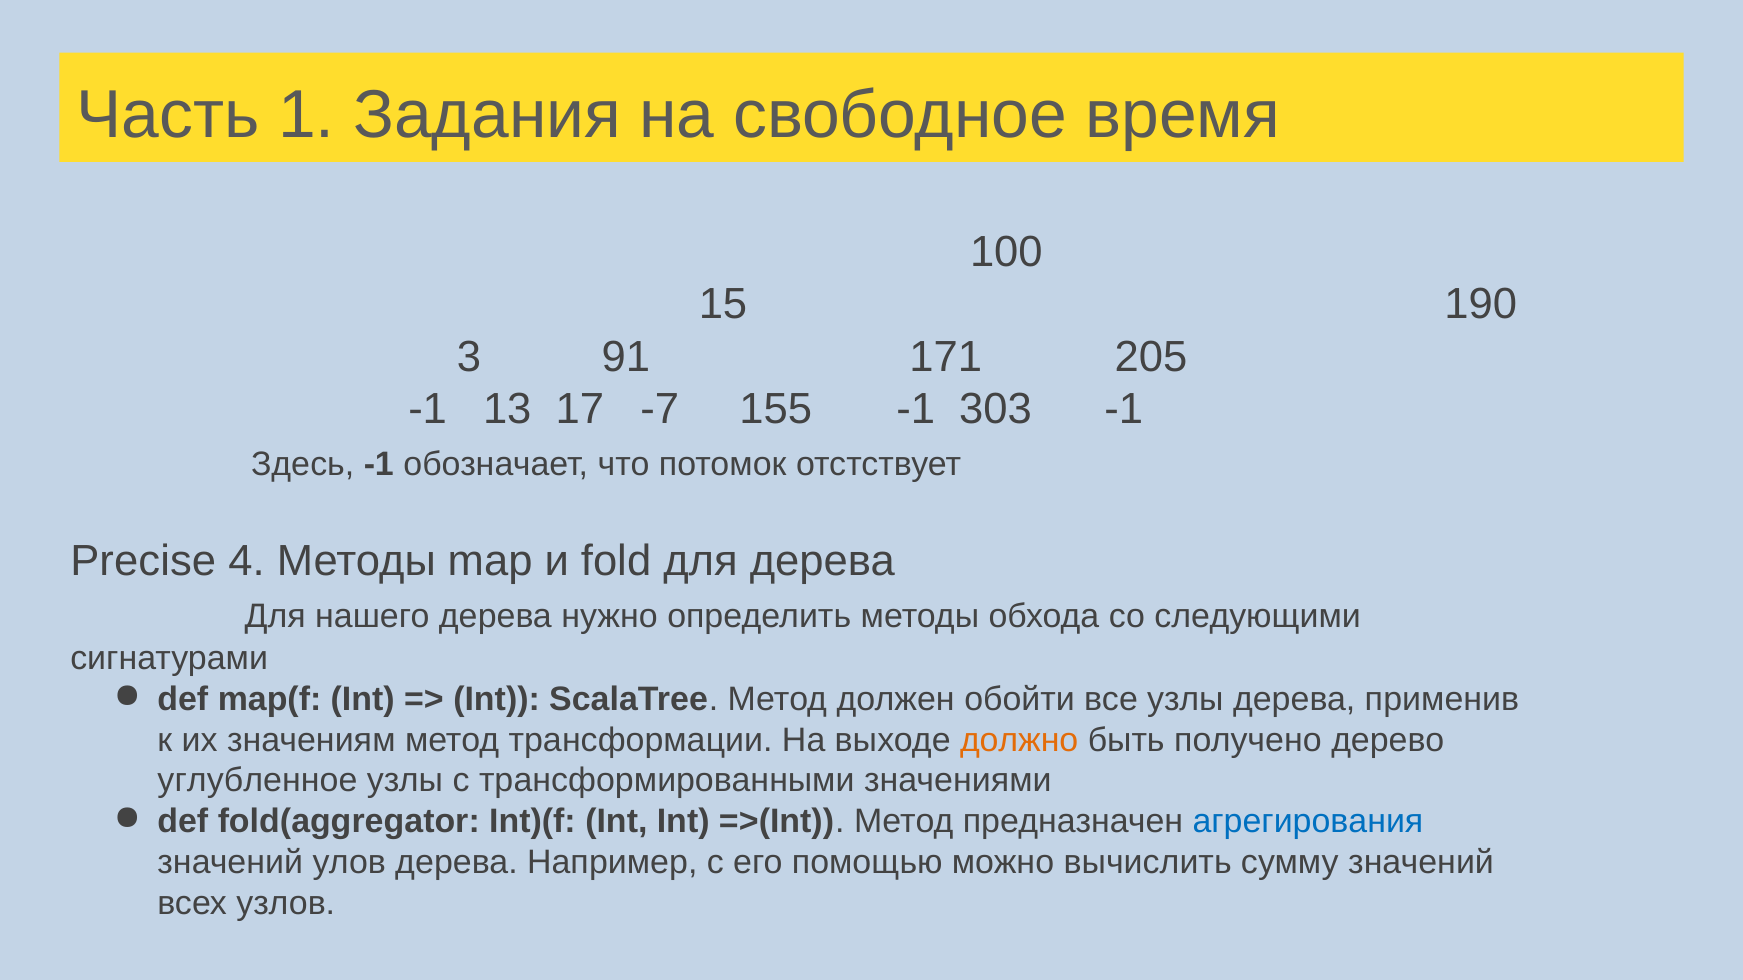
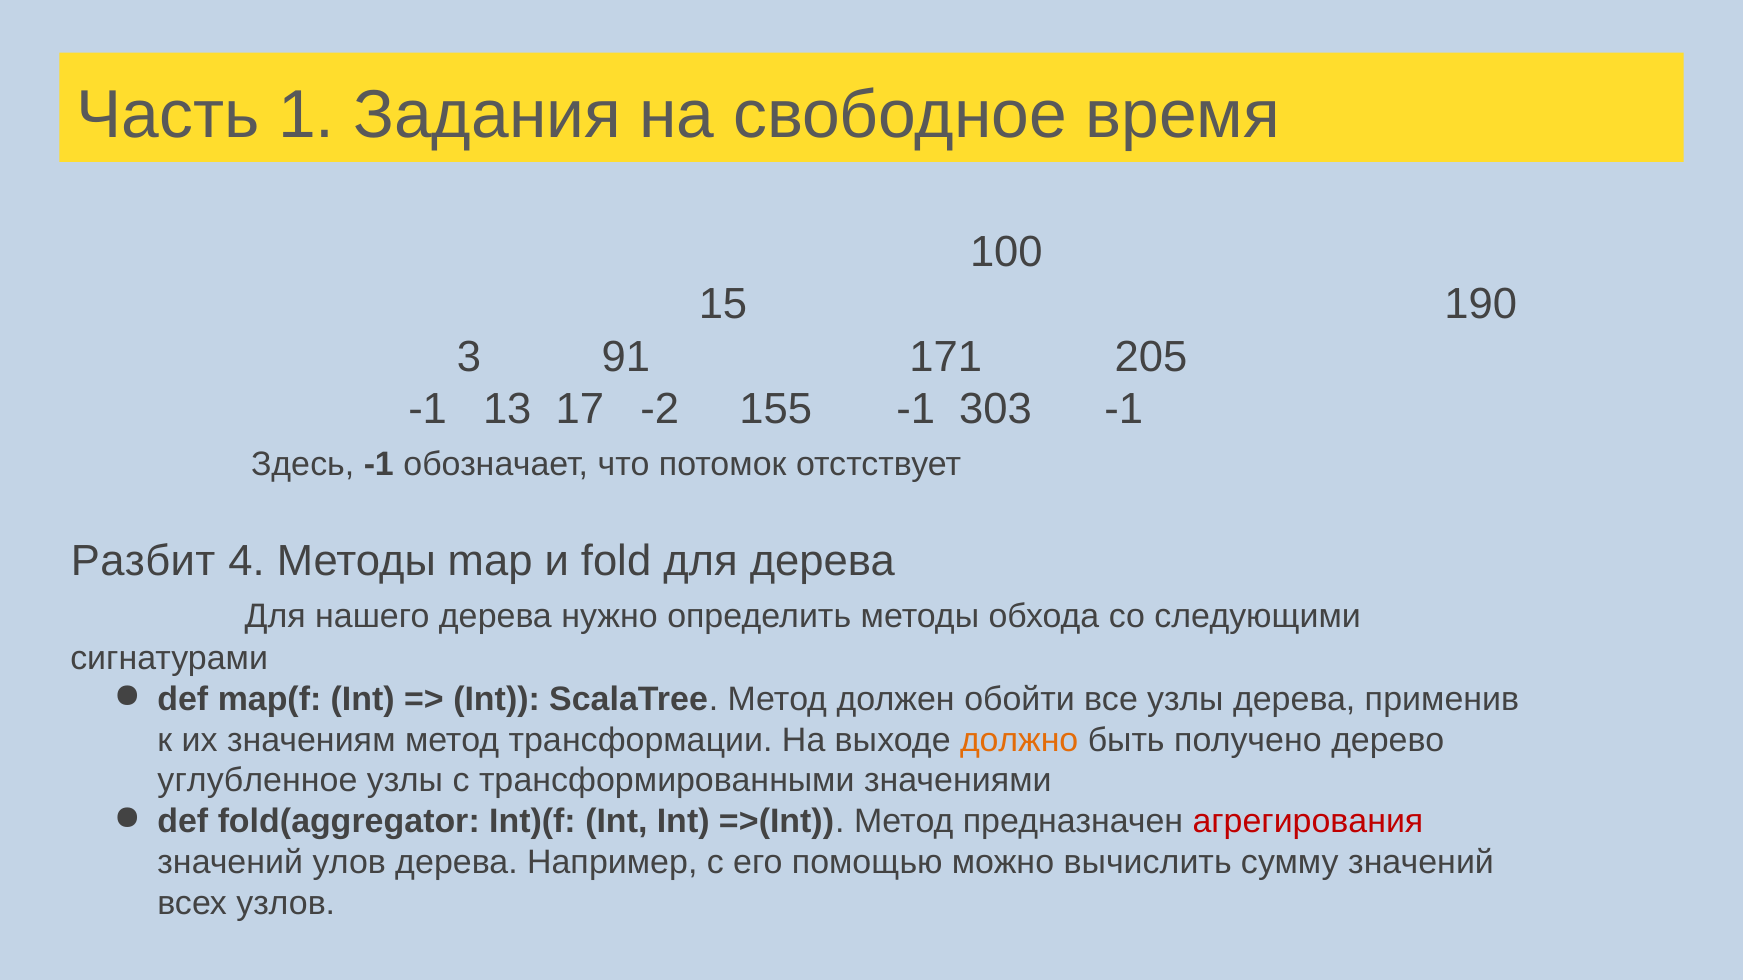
-7: -7 -> -2 (660, 409)
Precise: Precise -> Разбит (143, 561)
агрегирования colour: blue -> red (1308, 822)
